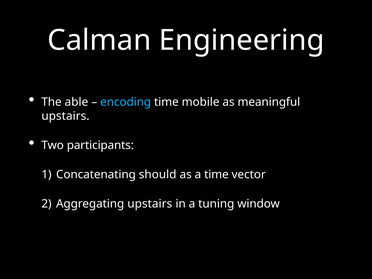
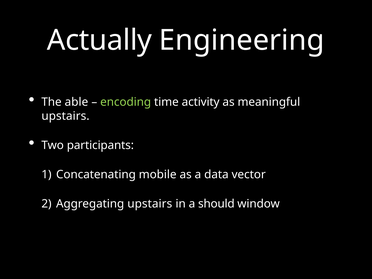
Calman: Calman -> Actually (100, 40)
encoding colour: light blue -> light green (126, 102)
mobile: mobile -> activity (201, 102)
should: should -> mobile (158, 175)
a time: time -> data (216, 175)
tuning: tuning -> should (216, 204)
